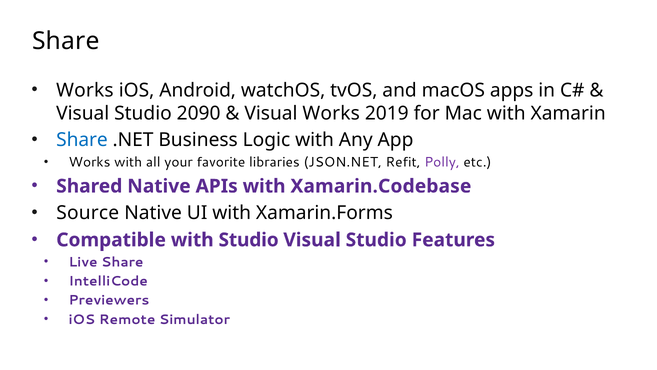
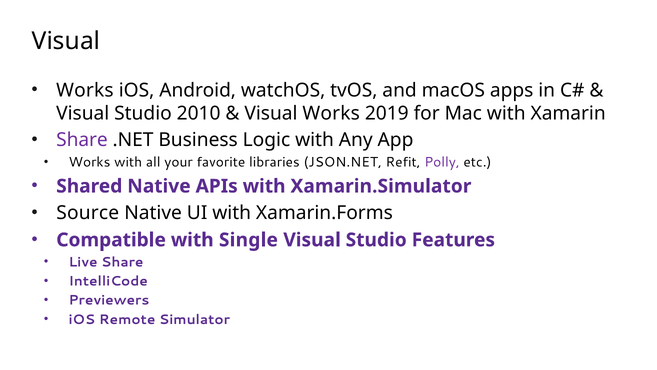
Share: Share -> Visual (66, 41)
2090: 2090 -> 2010 (199, 113)
Share colour: blue -> purple (82, 140)
Xamarin.Codebase: Xamarin.Codebase -> Xamarin.Simulator (381, 186)
with Studio: Studio -> Single (248, 240)
